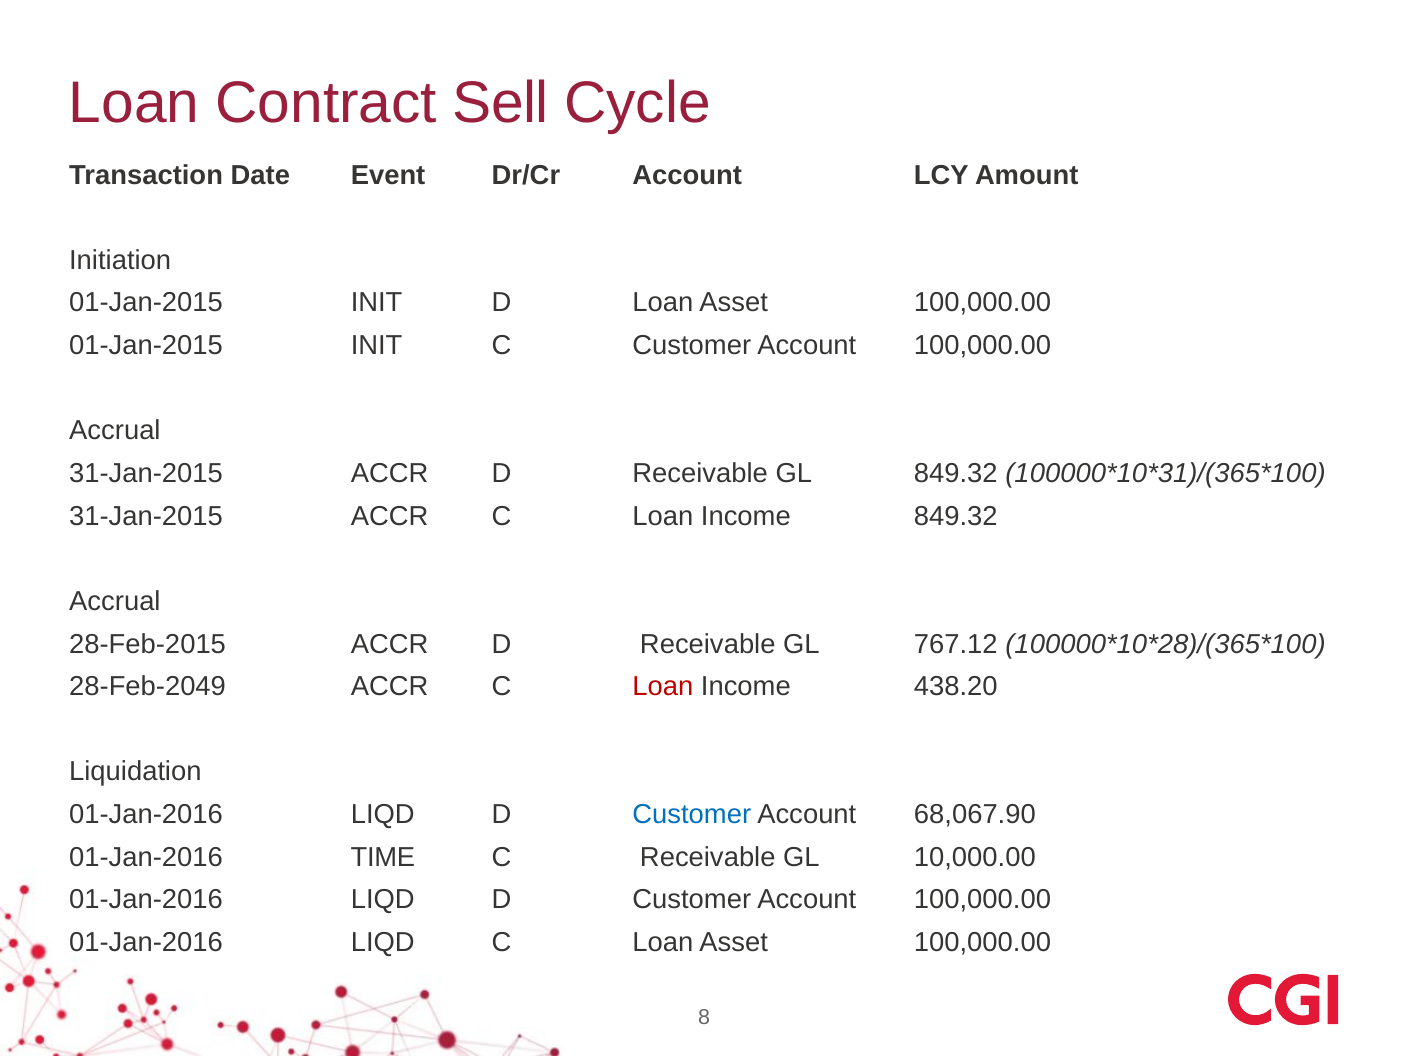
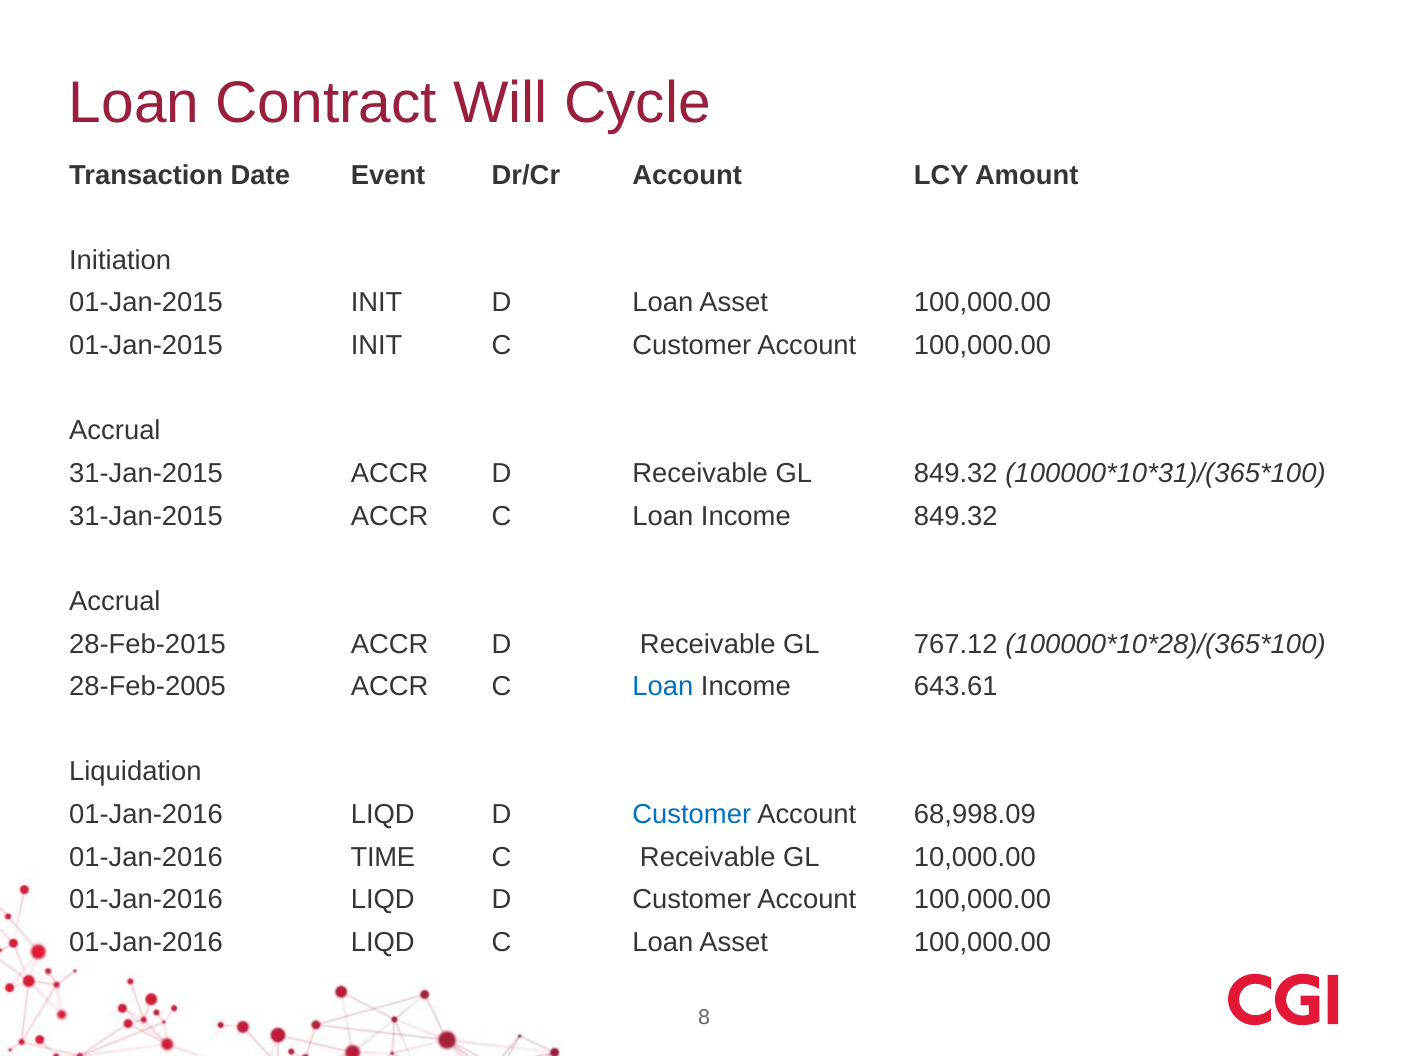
Sell: Sell -> Will (501, 104)
28-Feb-2049: 28-Feb-2049 -> 28-Feb-2005 (148, 687)
Loan colour: red -> blue (663, 687)
438.20: 438.20 -> 643.61 (956, 687)
68,067.90: 68,067.90 -> 68,998.09 (975, 814)
